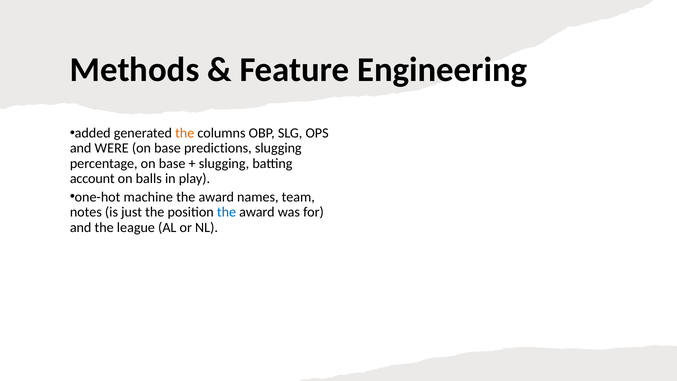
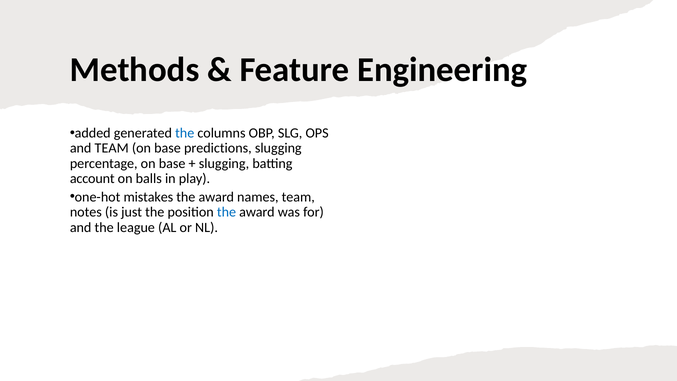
the colour: orange -> blue (185, 133)
and WERE: WERE -> TEAM (112, 148)
machine: machine -> mistakes (148, 197)
